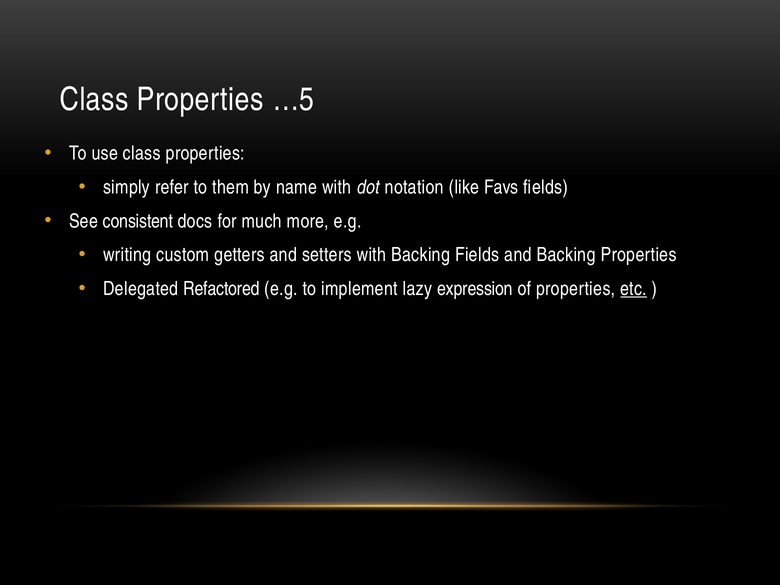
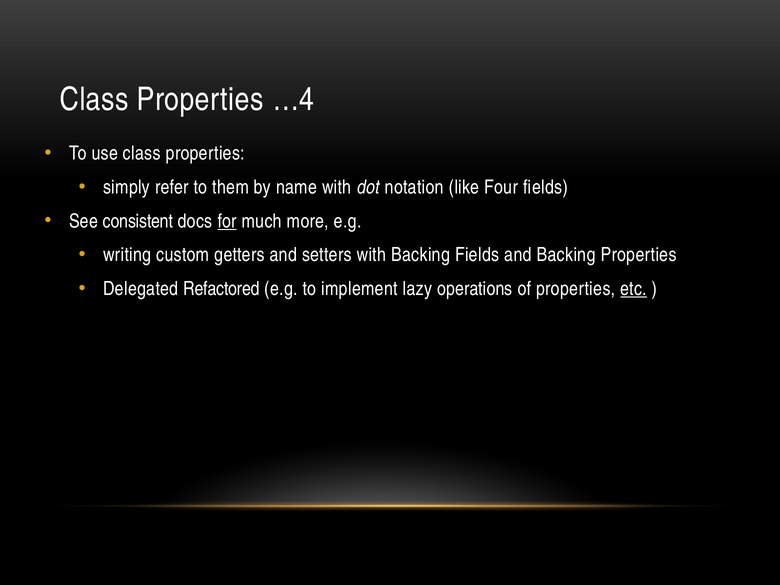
…5: …5 -> …4 (293, 100)
Favs: Favs -> Four (501, 187)
for underline: none -> present (227, 221)
expression: expression -> operations (475, 289)
